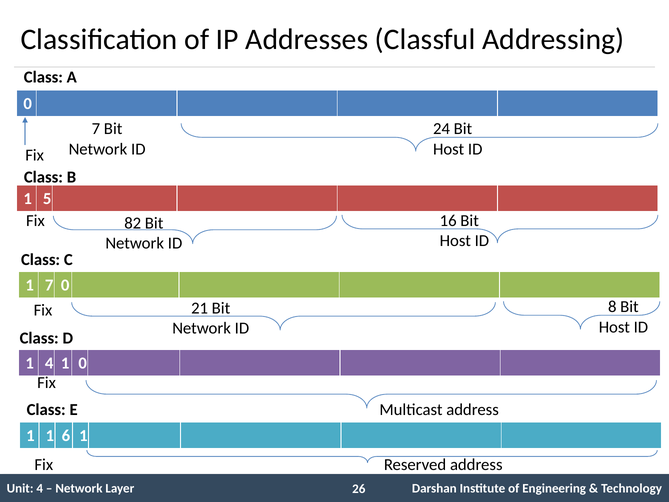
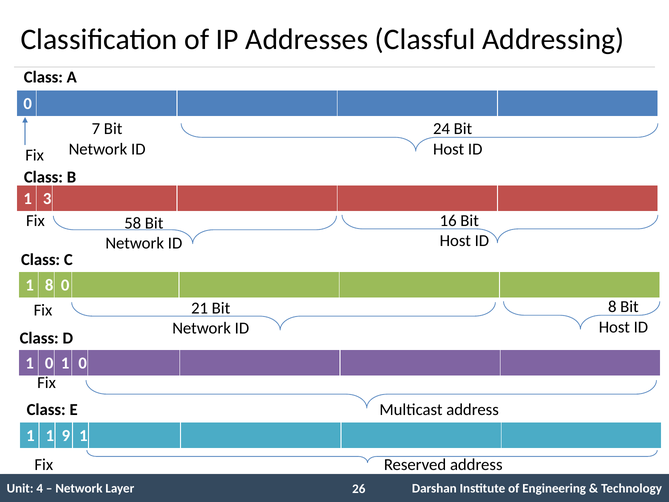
5: 5 -> 3 (47, 199)
82: 82 -> 58 (133, 223)
1 7: 7 -> 8 (49, 285)
4: 4 -> 0 (49, 363)
6: 6 -> 9 (66, 436)
